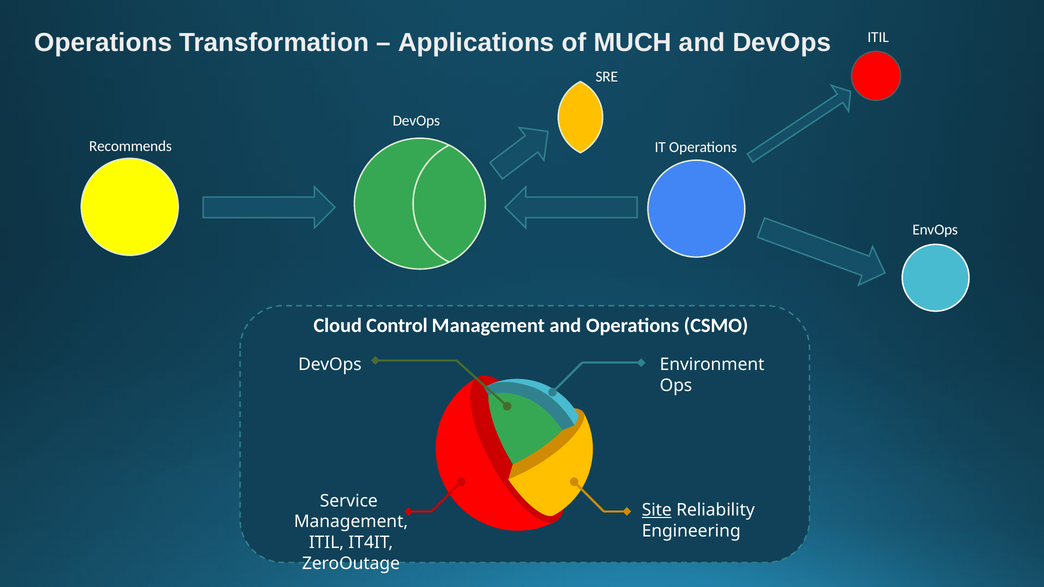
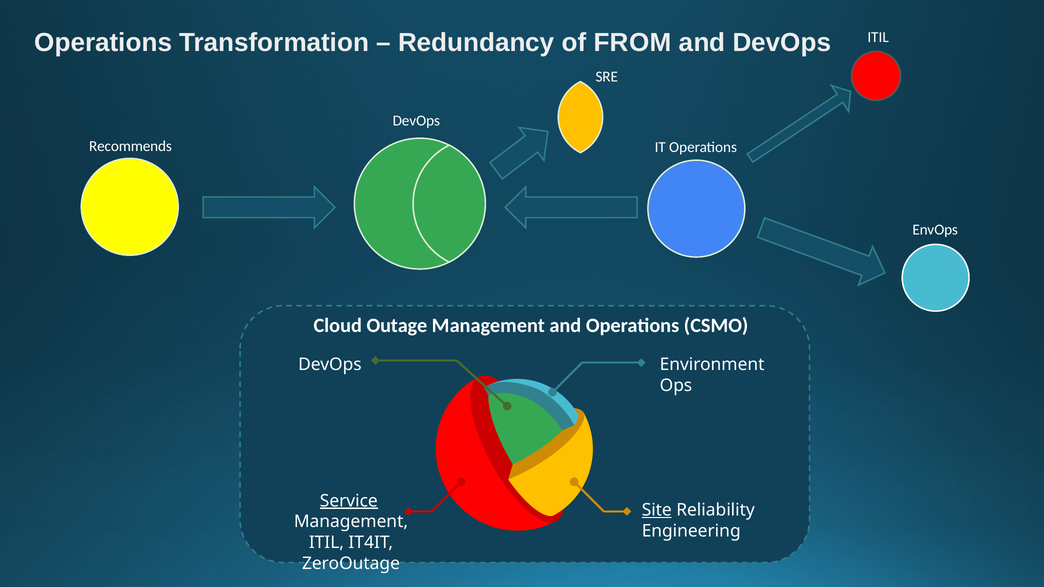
Applications: Applications -> Redundancy (476, 43)
MUCH: MUCH -> FROM (633, 43)
Control: Control -> Outage (397, 326)
Service underline: none -> present (349, 501)
